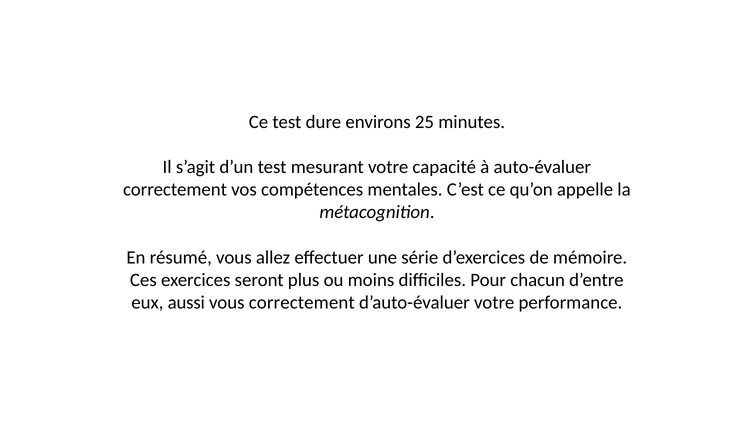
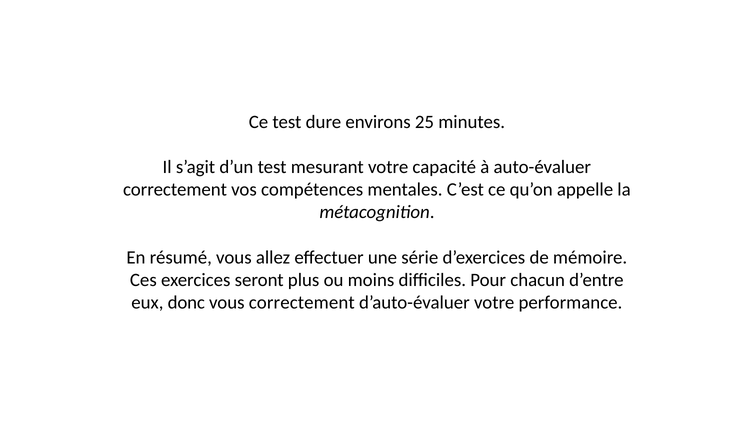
aussi: aussi -> donc (186, 303)
